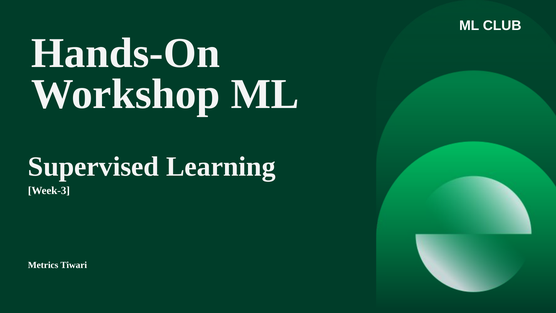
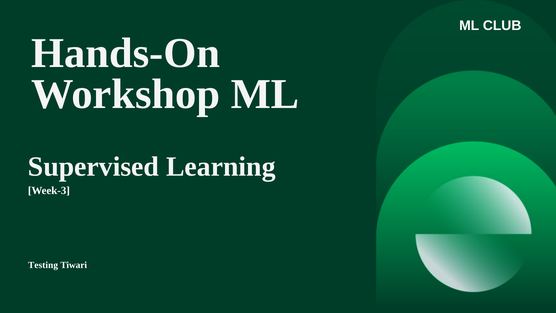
Metrics: Metrics -> Testing (43, 265)
